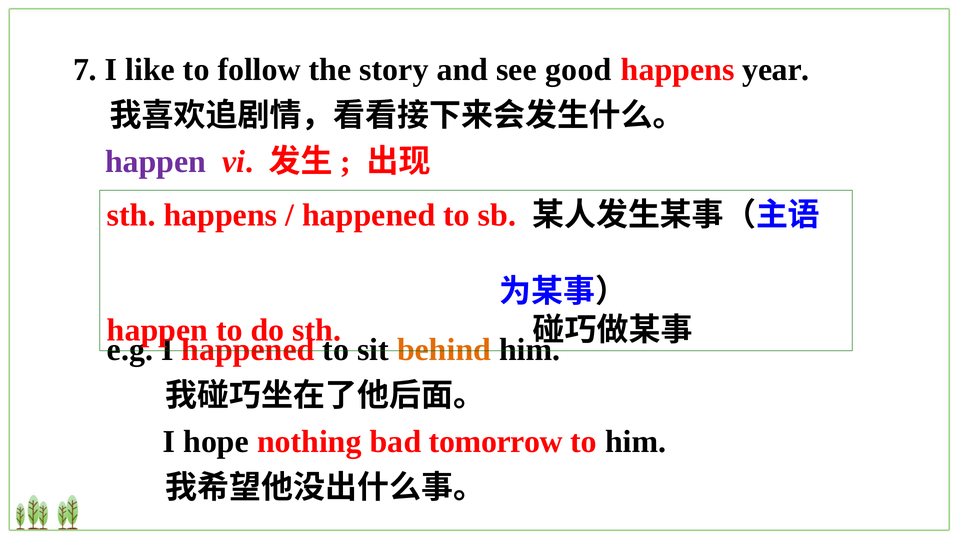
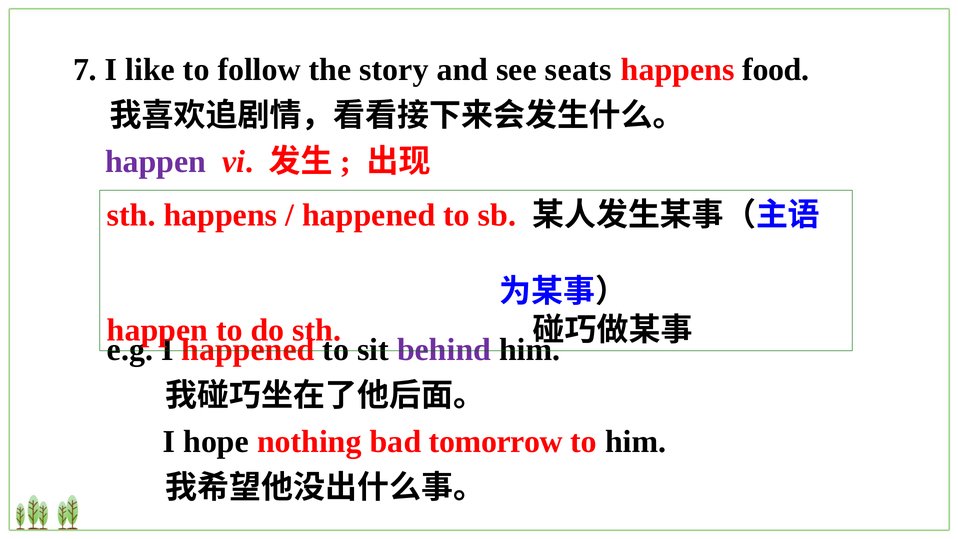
good: good -> seats (578, 69)
year: year -> food (776, 69)
behind colour: orange -> purple (444, 349)
